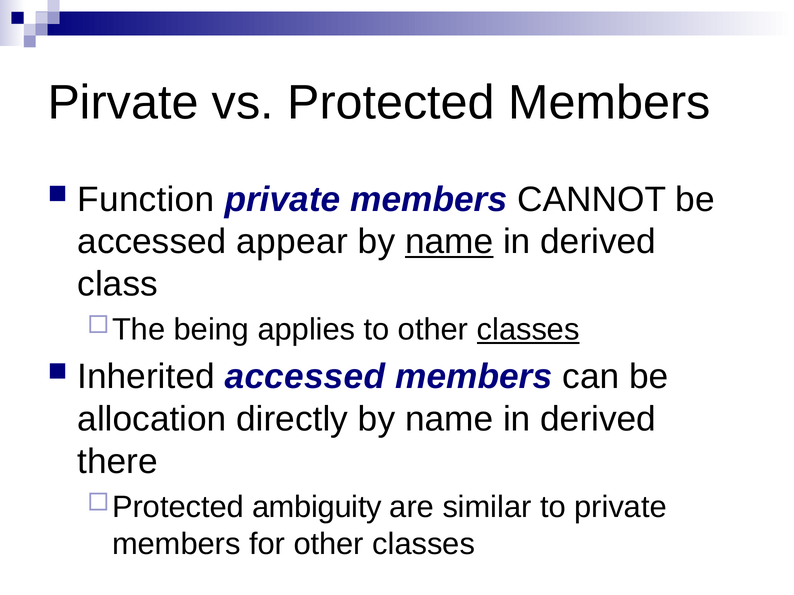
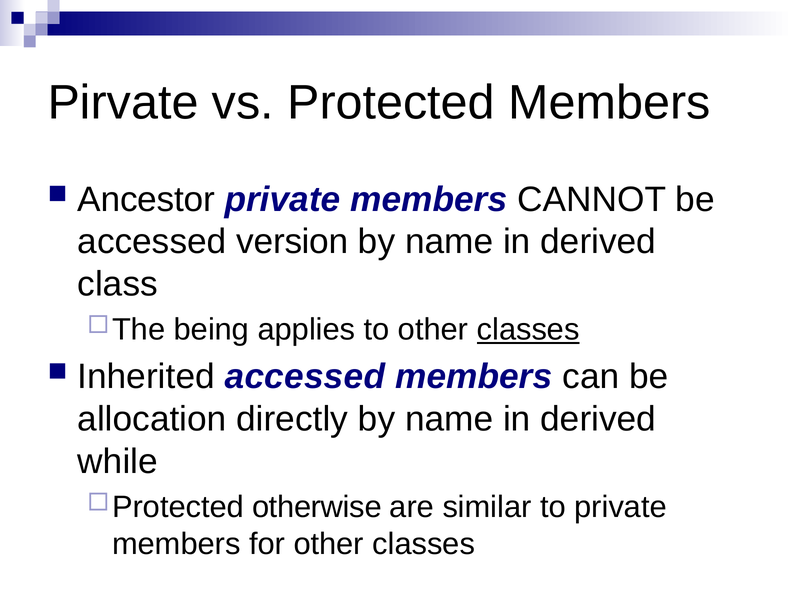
Function: Function -> Ancestor (146, 200)
appear: appear -> version (292, 242)
name underline: present -> none (449, 242)
there: there -> while (118, 462)
ambiguity: ambiguity -> otherwise (317, 507)
